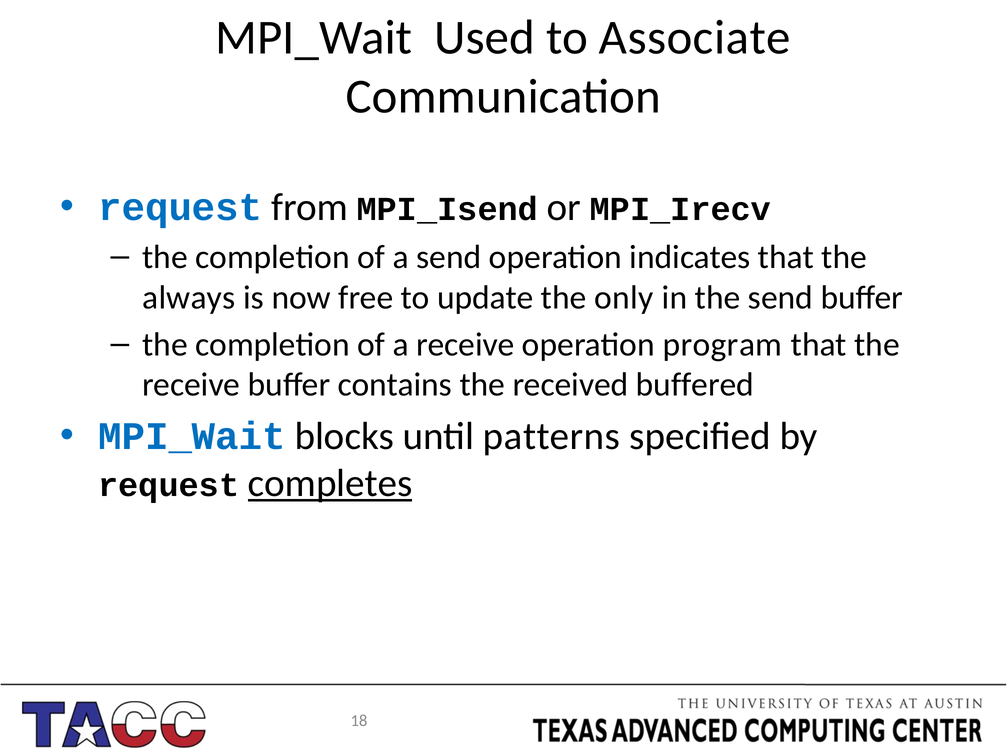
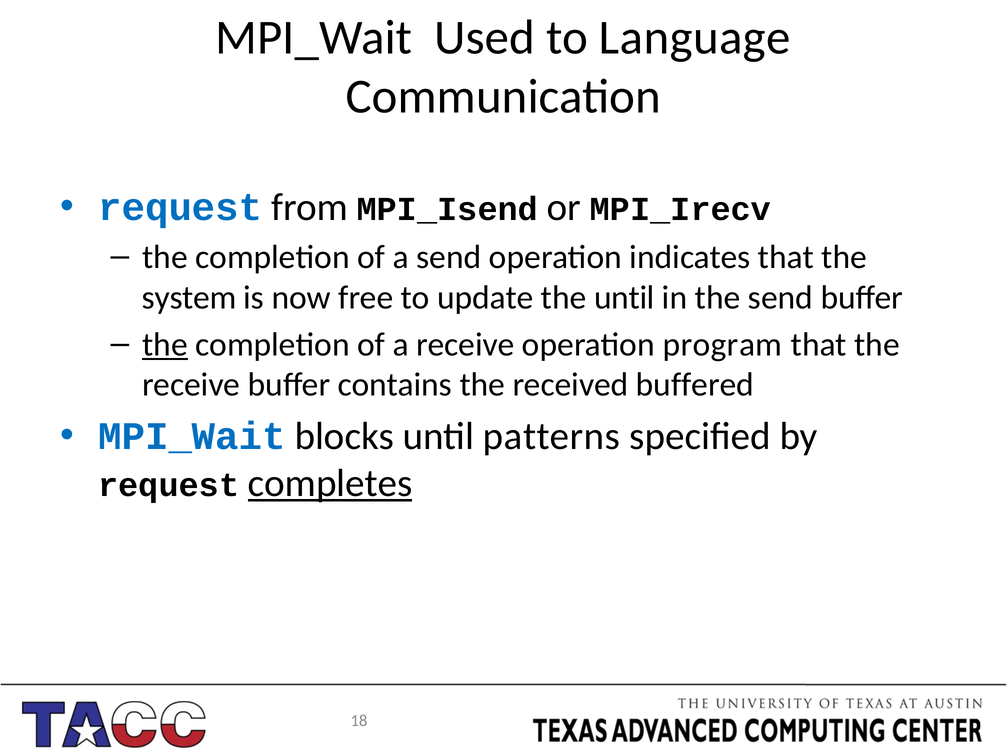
Associate: Associate -> Language (695, 38)
always: always -> system (189, 298)
the only: only -> until (624, 298)
the underline: none -> present (165, 345)
